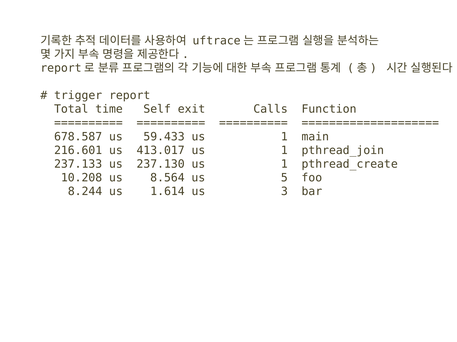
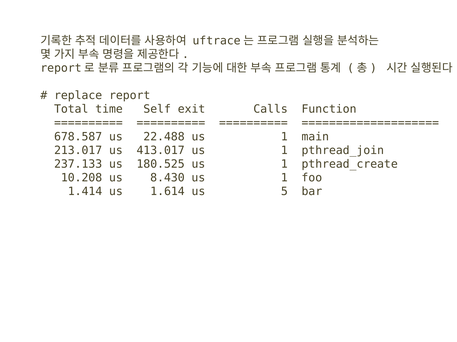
trigger: trigger -> replace (78, 96)
59.433: 59.433 -> 22.488 (164, 137)
216.601: 216.601 -> 213.017 (78, 151)
237.130: 237.130 -> 180.525 (161, 164)
8.564: 8.564 -> 8.430 (167, 178)
5: 5 -> 1 (284, 178)
8.244: 8.244 -> 1.414 (85, 192)
3: 3 -> 5 (284, 192)
